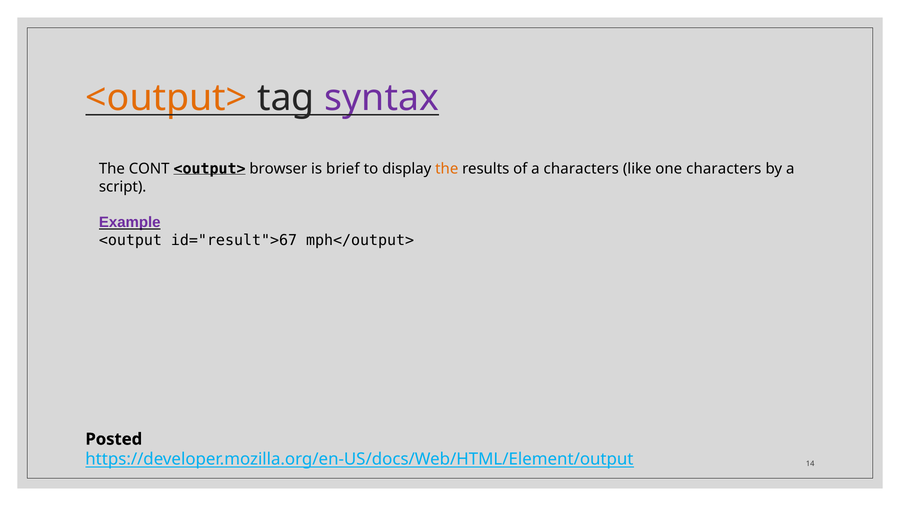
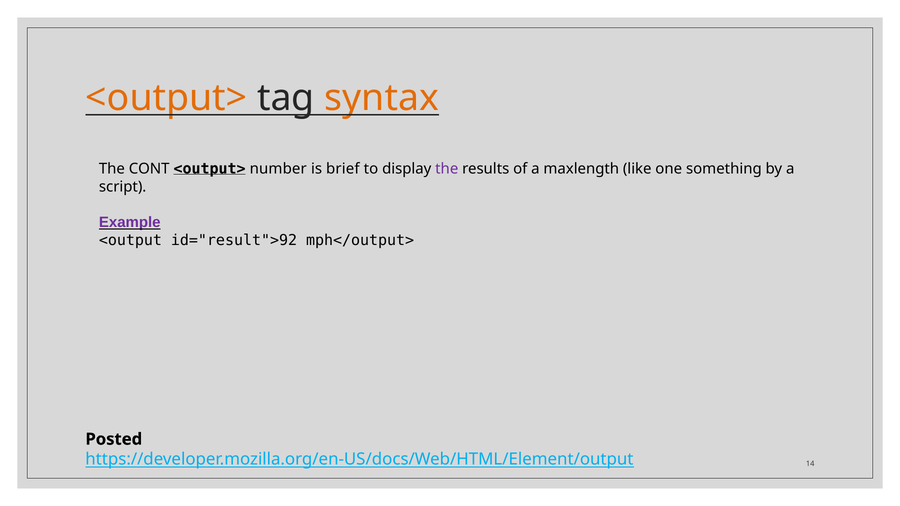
syntax colour: purple -> orange (382, 98)
browser: browser -> number (278, 169)
the colour: orange -> purple (447, 169)
a characters: characters -> maxlength (581, 169)
one characters: characters -> something (724, 169)
id="result">67: id="result">67 -> id="result">92 (234, 241)
